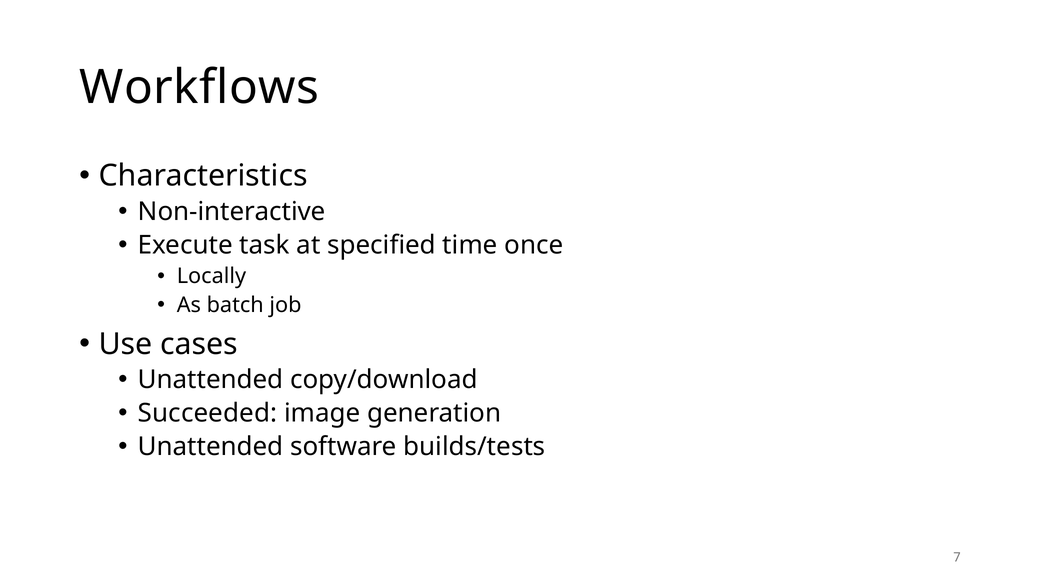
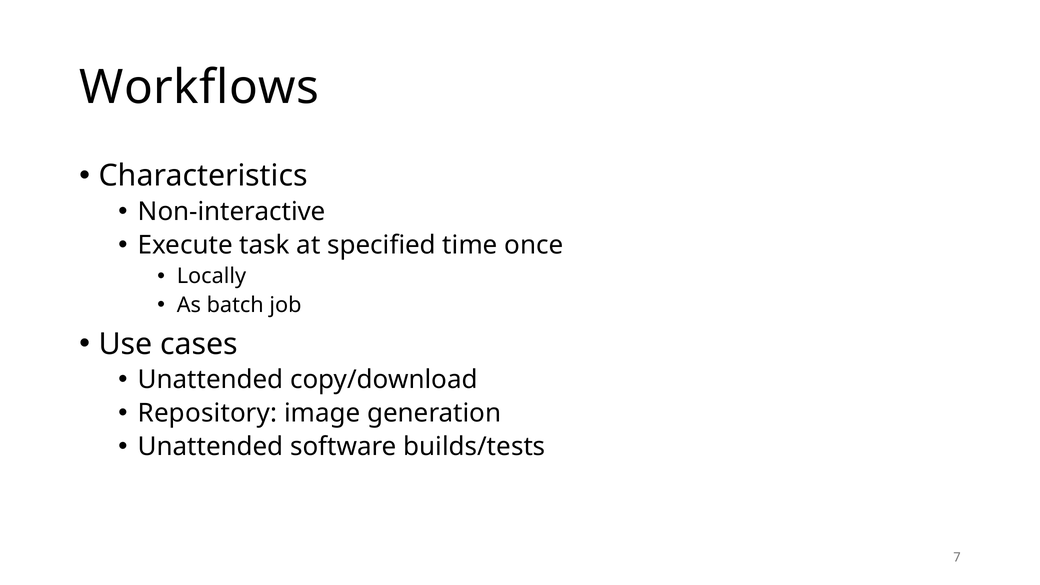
Succeeded: Succeeded -> Repository (208, 413)
